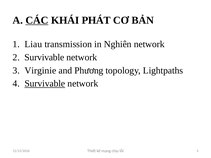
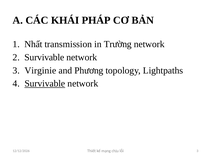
CÁC underline: present -> none (37, 20)
PHÁT: PHÁT -> PHÁP (96, 20)
Liau: Liau -> Nhất (33, 44)
Nghiên: Nghiên -> Trường (118, 44)
